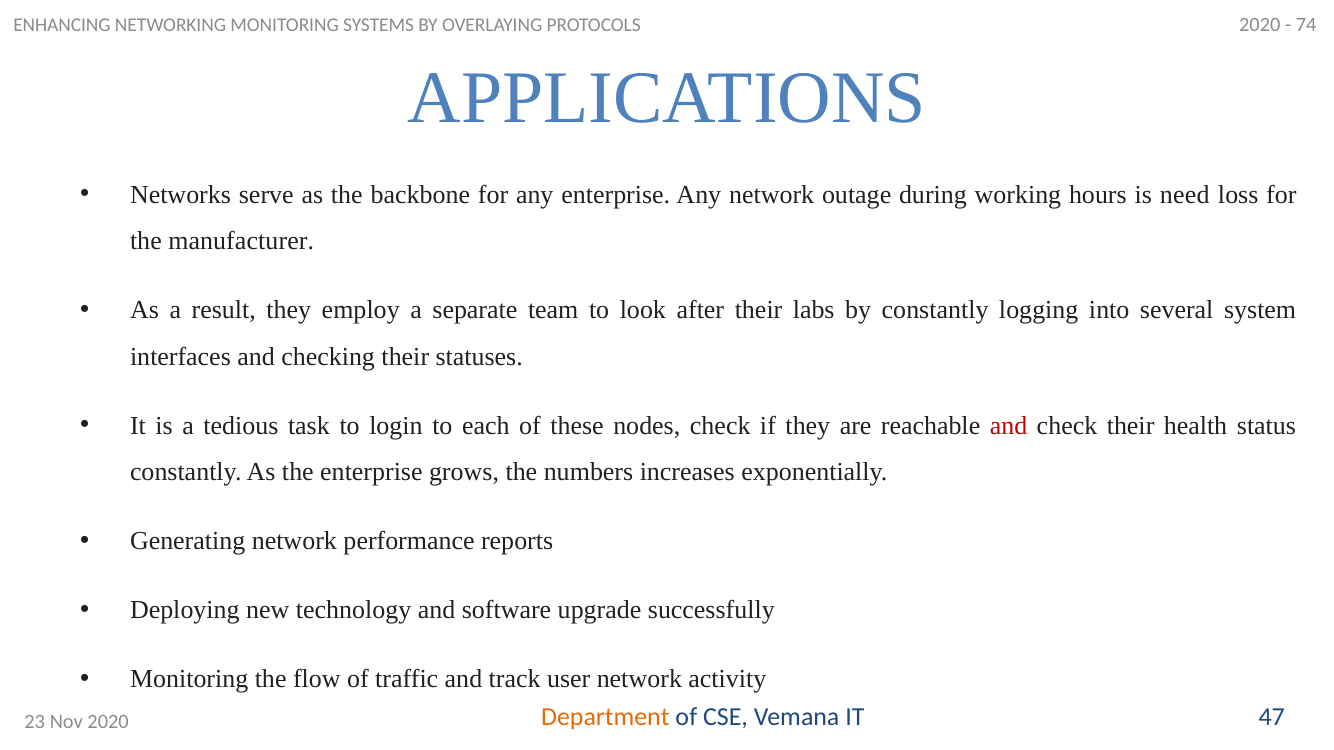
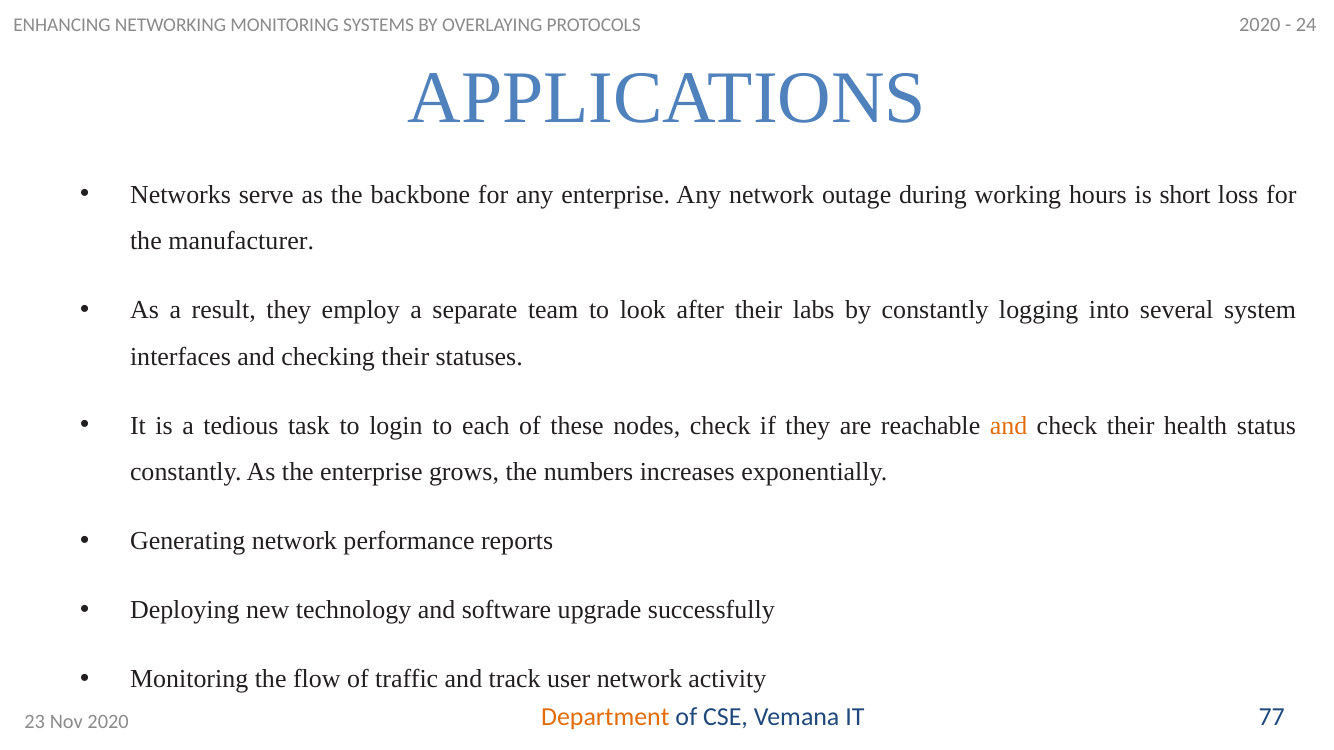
74: 74 -> 24 (1306, 25)
need: need -> short (1185, 195)
and colour: red -> orange (1009, 426)
47: 47 -> 77 (1272, 717)
